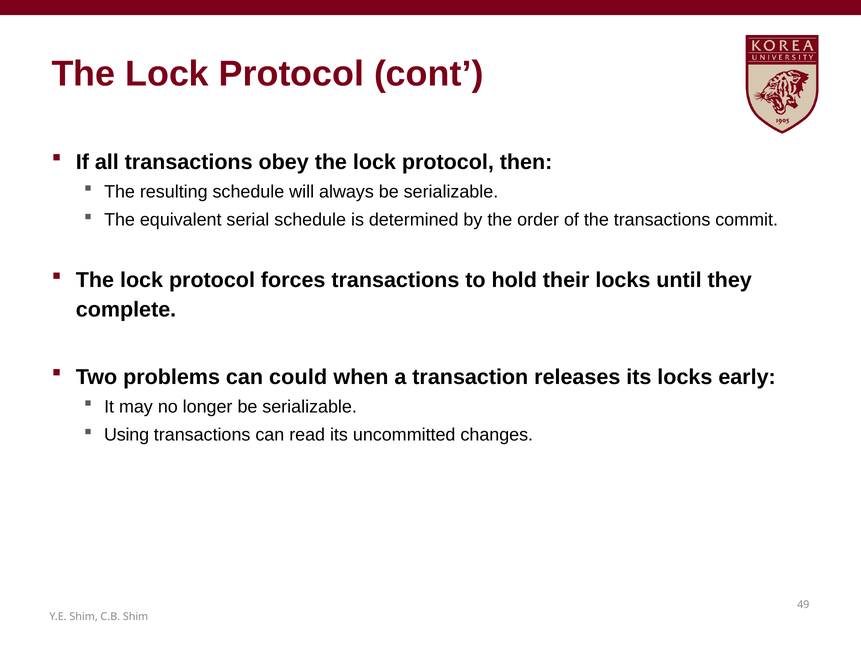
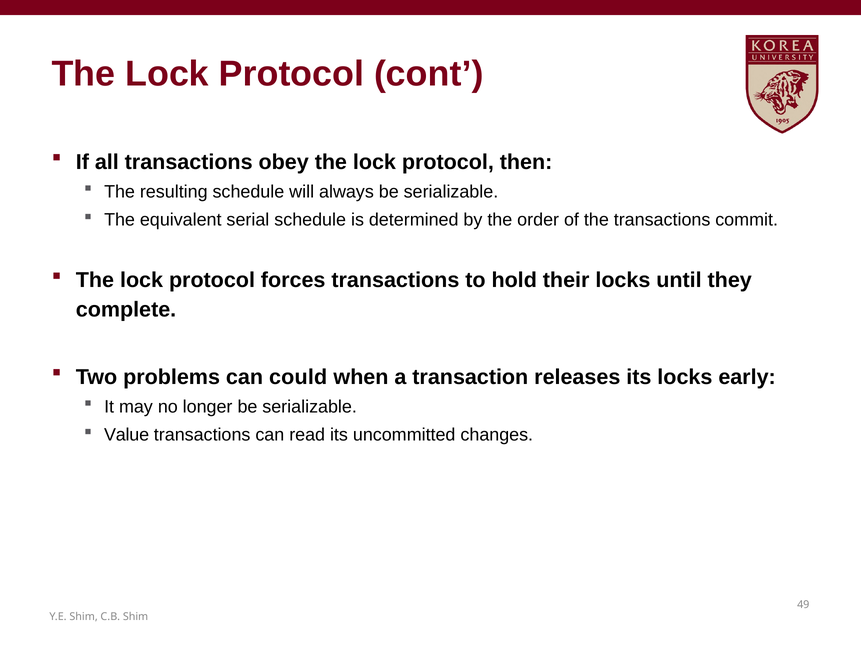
Using: Using -> Value (127, 435)
